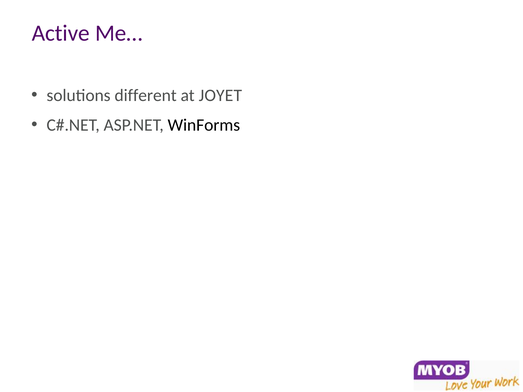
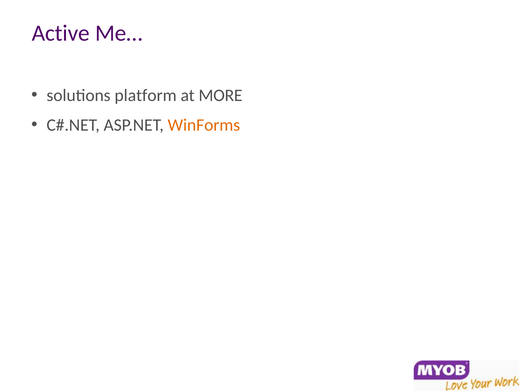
different: different -> platform (146, 95)
JOYET: JOYET -> MORE (221, 95)
WinForms colour: black -> orange (204, 125)
